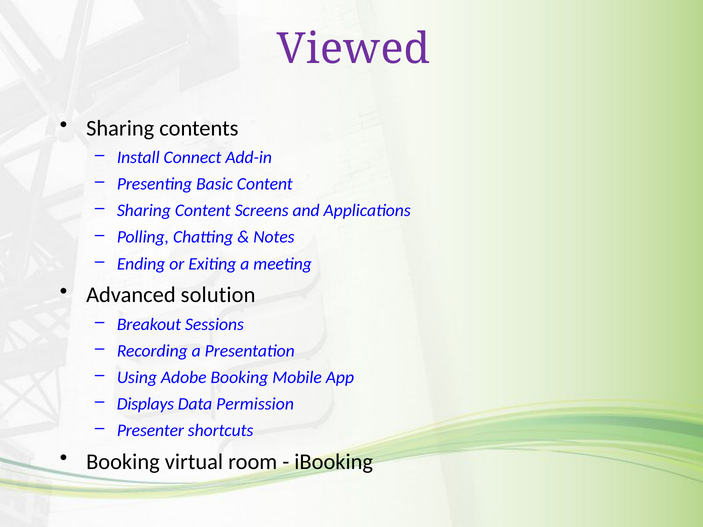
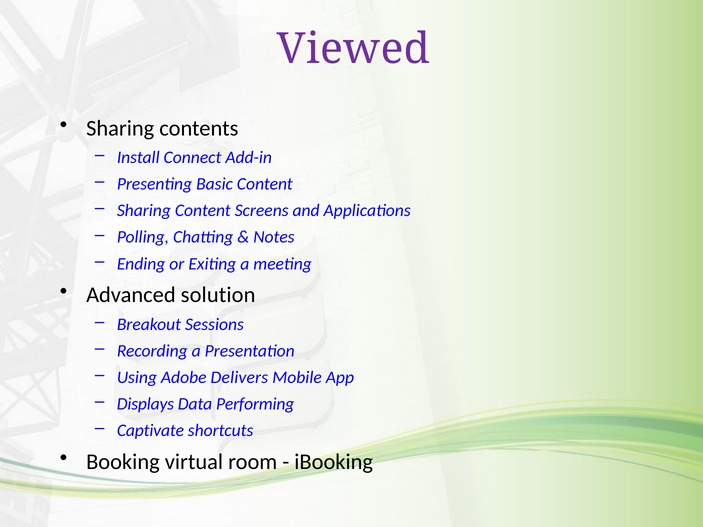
Adobe Booking: Booking -> Delivers (239, 378)
Permission: Permission -> Performing (255, 404)
Presenter: Presenter -> Captivate (150, 431)
